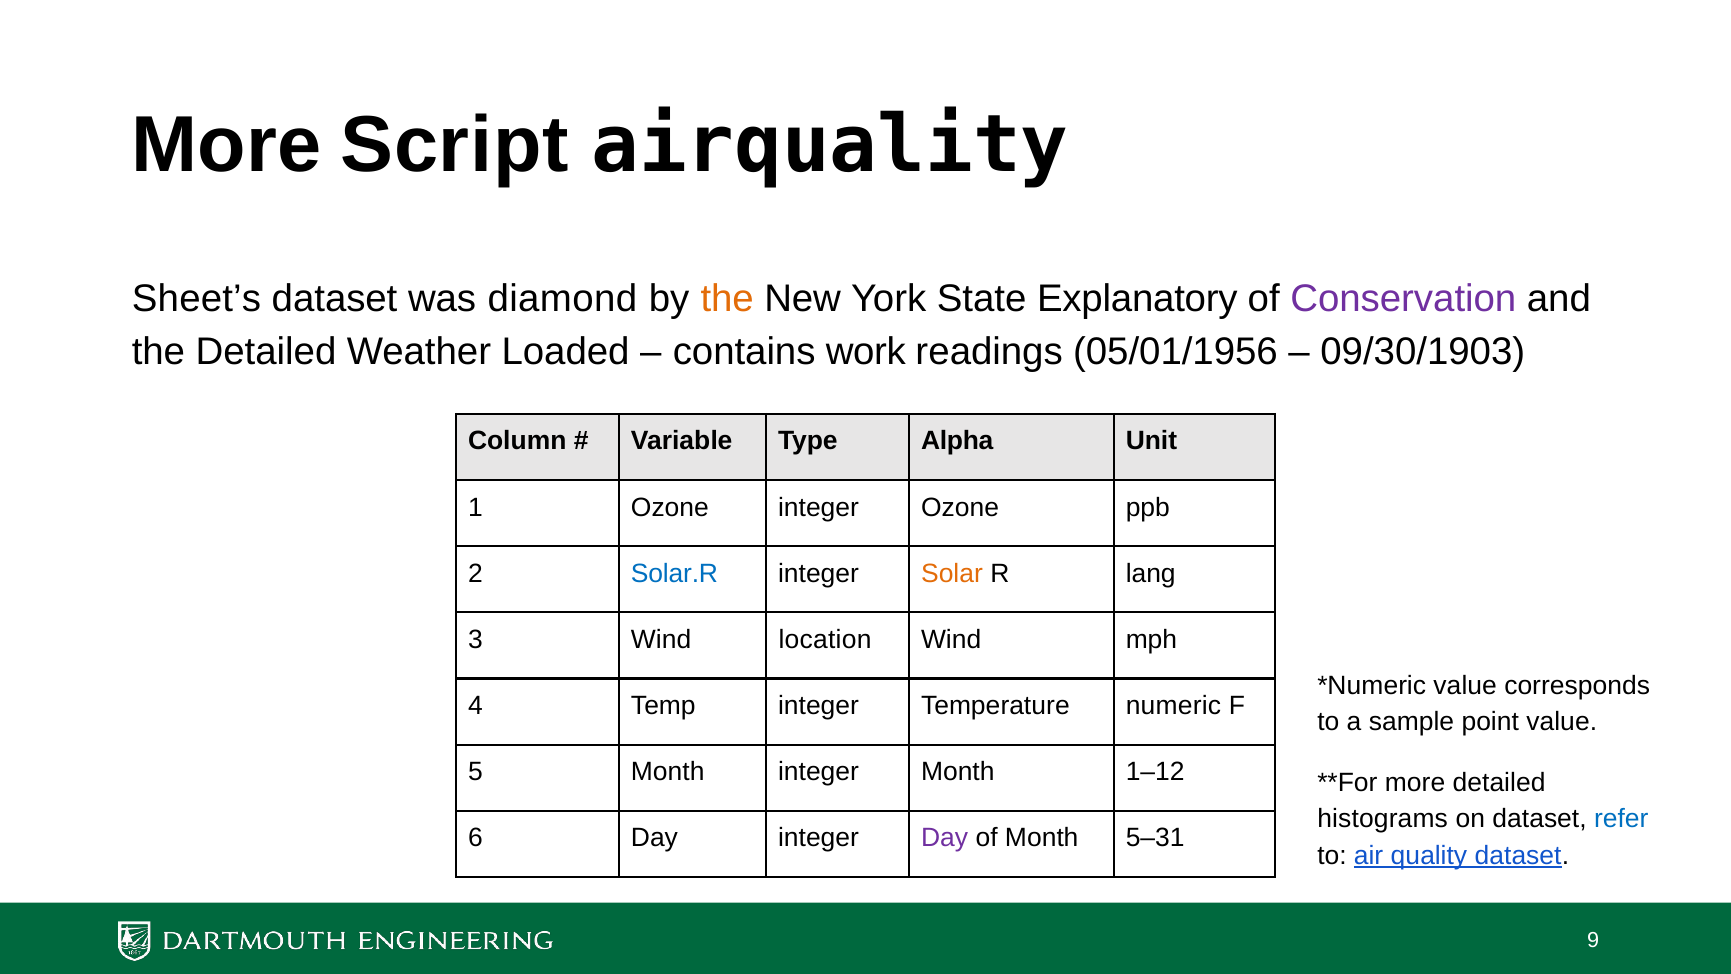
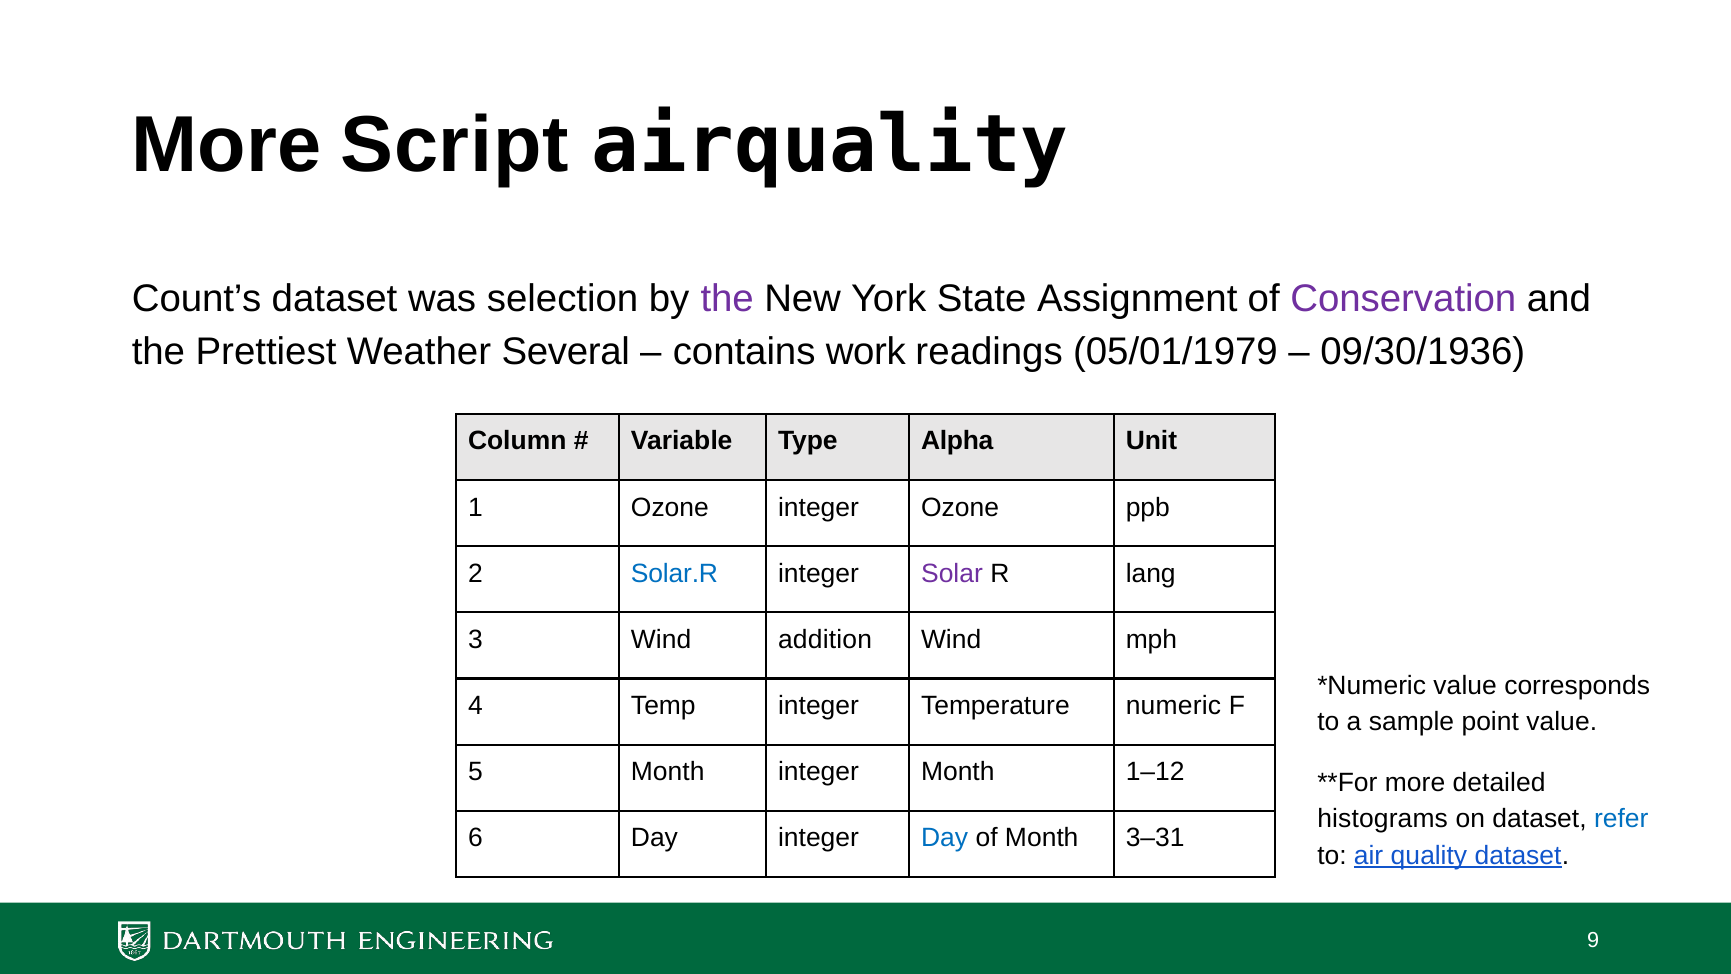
Sheet’s: Sheet’s -> Count’s (197, 298)
diamond: diamond -> selection (563, 298)
the colour: orange -> purple (727, 298)
Explanatory: Explanatory -> Assignment (1137, 298)
the Detailed: Detailed -> Prettiest (266, 351)
Loaded: Loaded -> Several (566, 351)
05/01/1956: 05/01/1956 -> 05/01/1979 (1175, 351)
09/30/1903: 09/30/1903 -> 09/30/1936 (1423, 351)
Solar colour: orange -> purple (952, 573)
location: location -> addition (825, 639)
Day colour: purple -> blue (945, 838)
5–31: 5–31 -> 3–31 (1155, 838)
